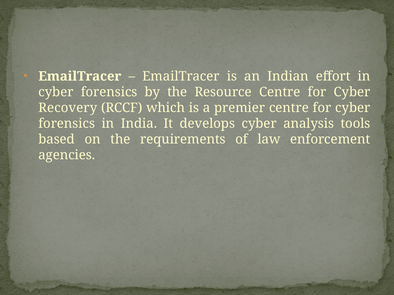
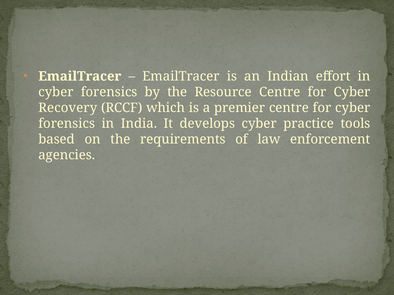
analysis: analysis -> practice (309, 124)
